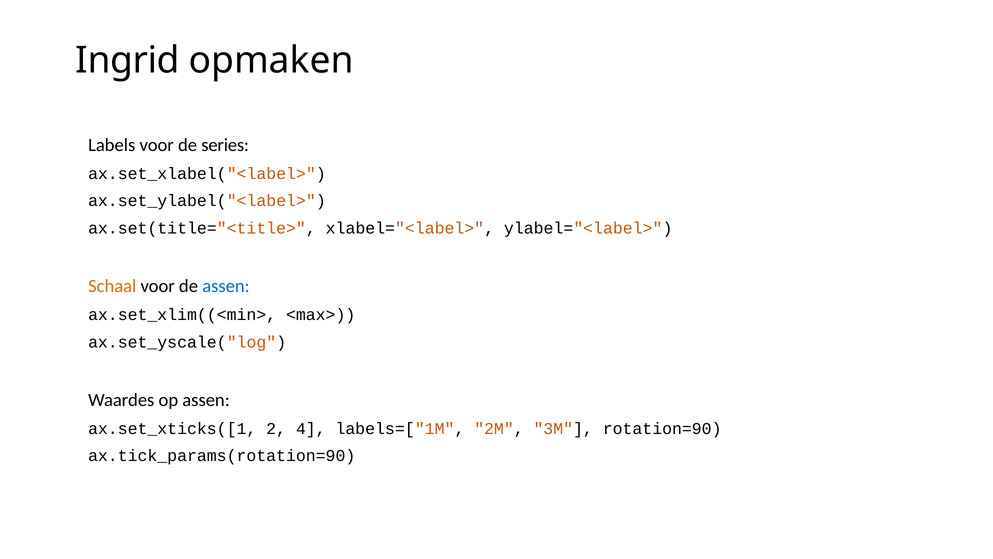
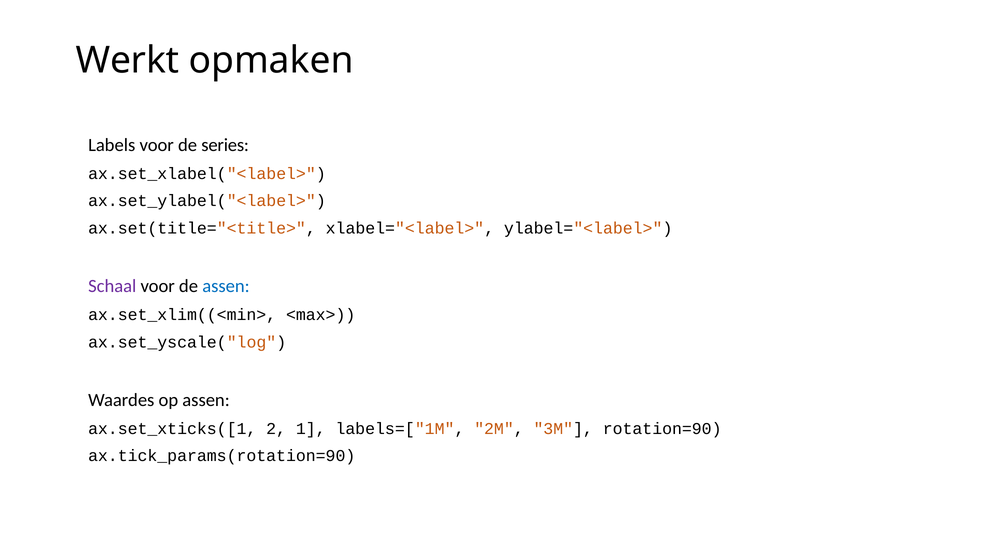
Ingrid: Ingrid -> Werkt (127, 60)
Schaal colour: orange -> purple (112, 286)
4: 4 -> 1 (311, 428)
